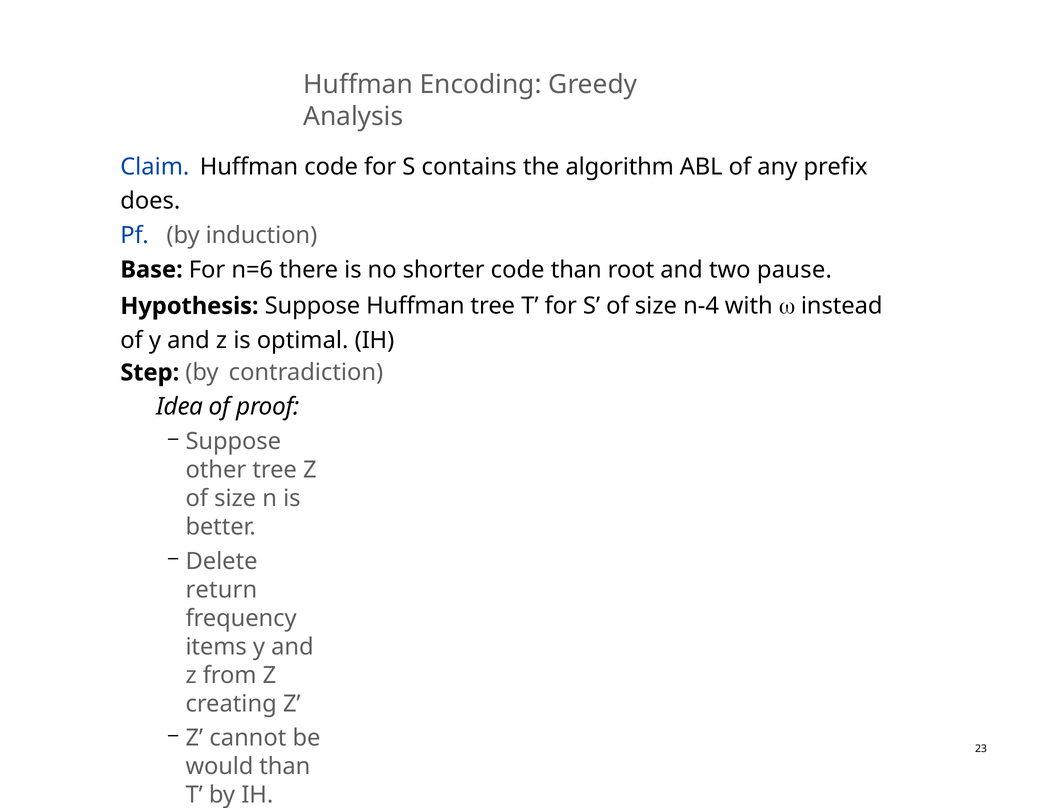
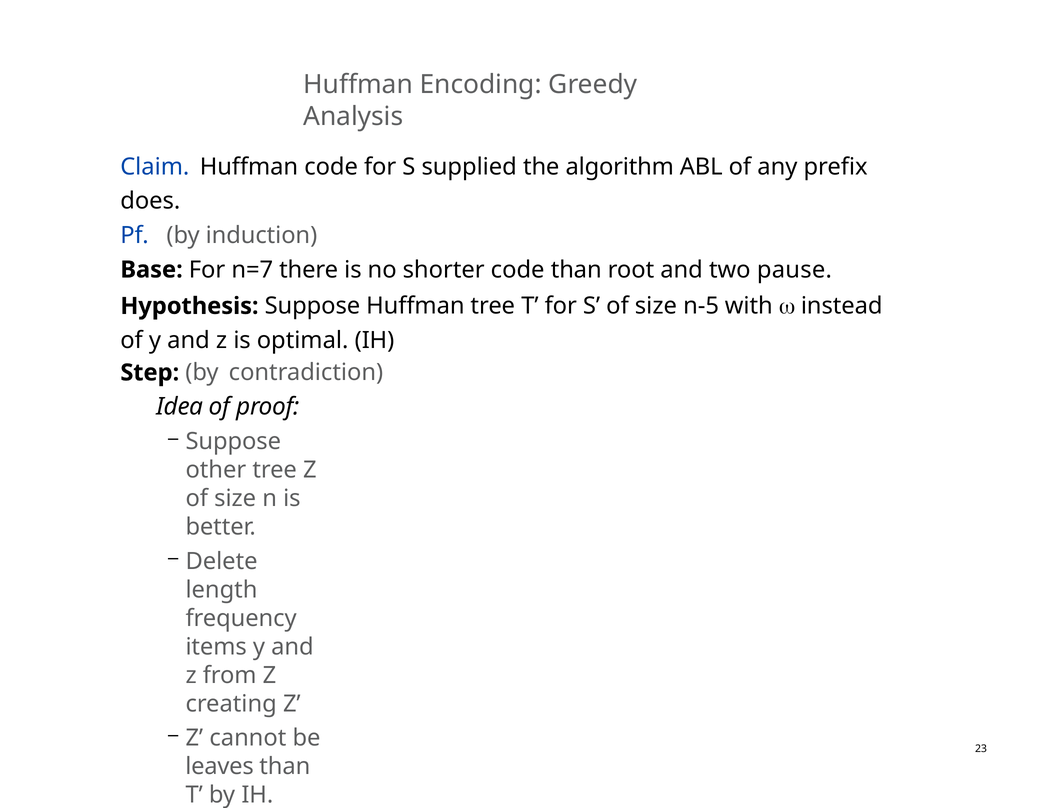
contains: contains -> supplied (469, 167)
n=6: n=6 -> n=7 (252, 269)
n-4: n-4 -> n-5 (701, 306)
return: return -> length (221, 589)
would: would -> leaves (220, 766)
